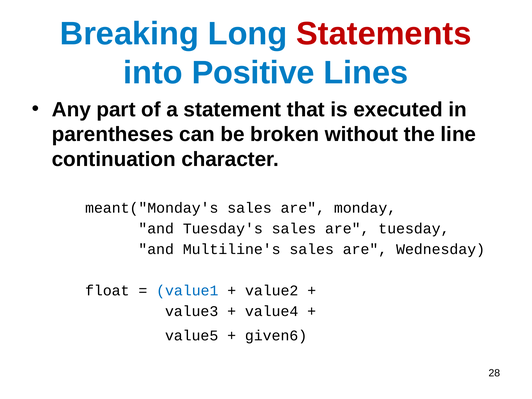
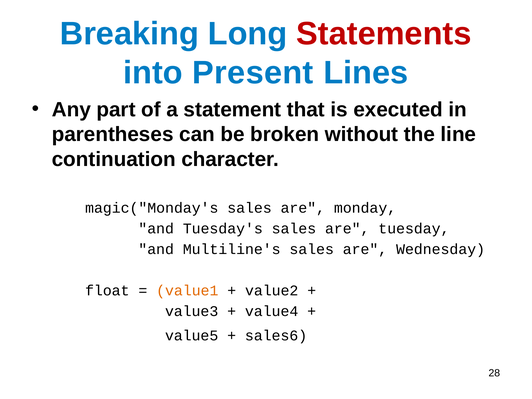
Positive: Positive -> Present (253, 73)
meant("Monday's: meant("Monday's -> magic("Monday's (152, 208)
value1 colour: blue -> orange (187, 291)
given6: given6 -> sales6 (276, 336)
